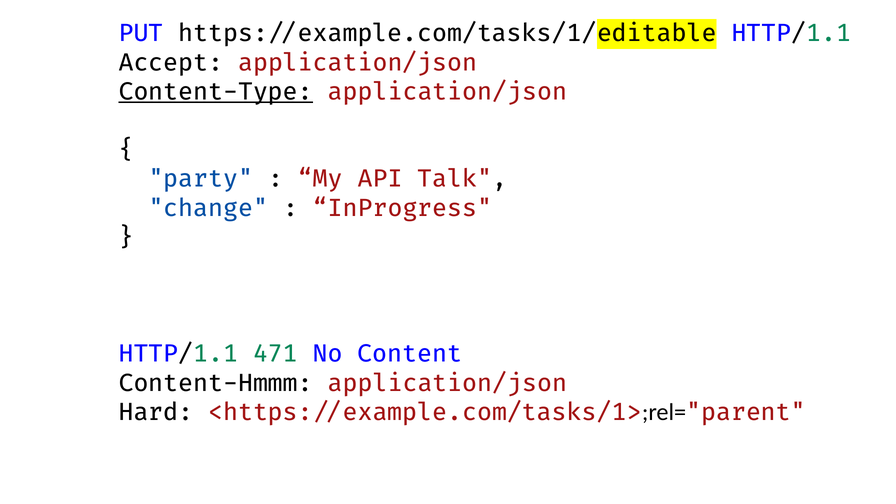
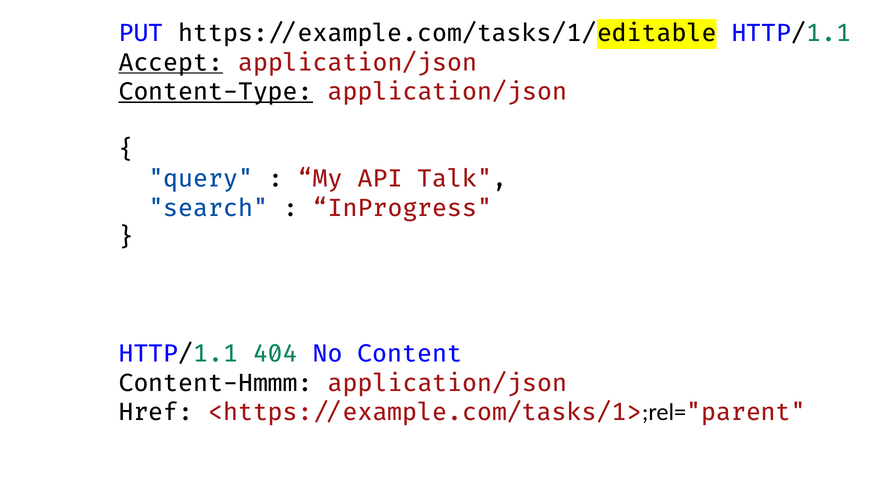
Accept underline: none -> present (171, 63)
party: party -> query (201, 179)
change: change -> search (208, 208)
471: 471 -> 404 (275, 354)
Hard: Hard -> Href (156, 412)
